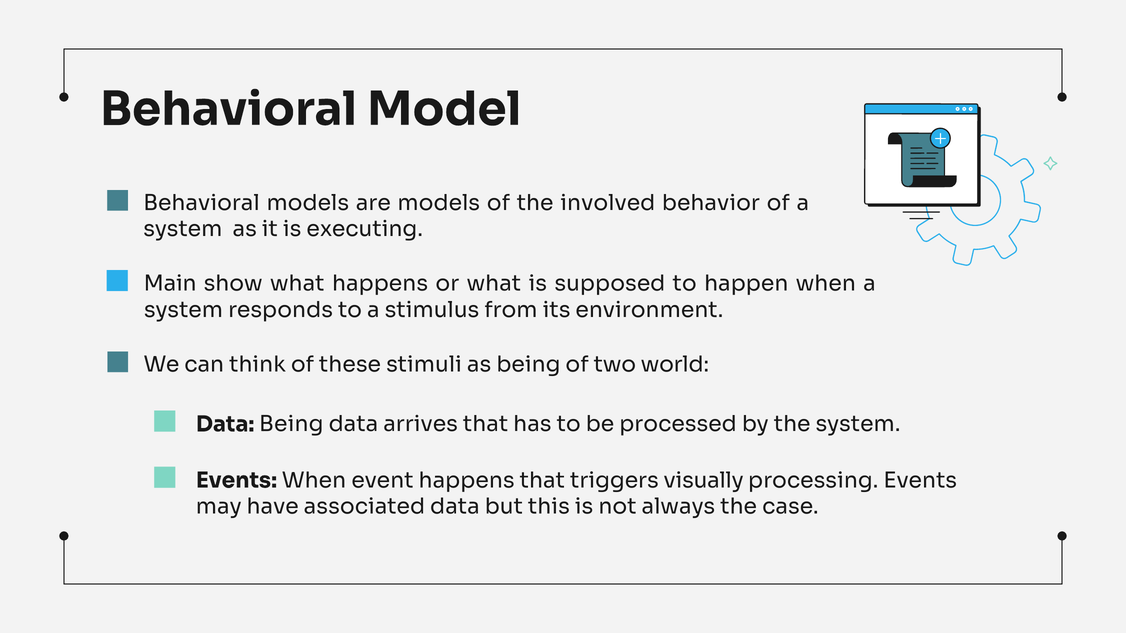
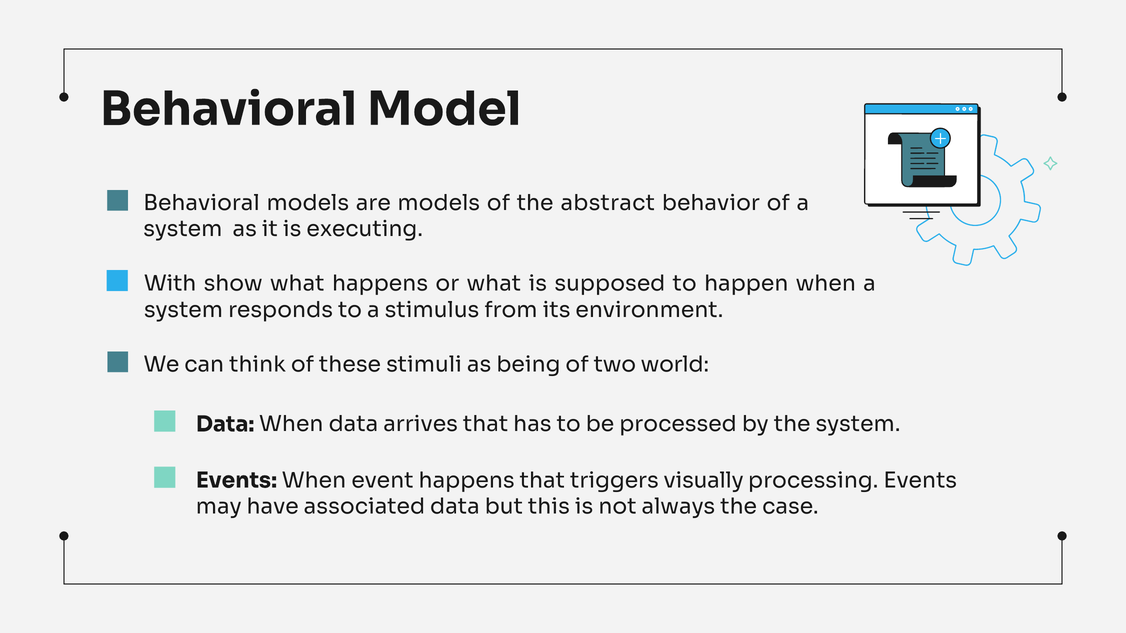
involved: involved -> abstract (608, 203)
Main: Main -> With (170, 284)
Data Being: Being -> When (291, 424)
